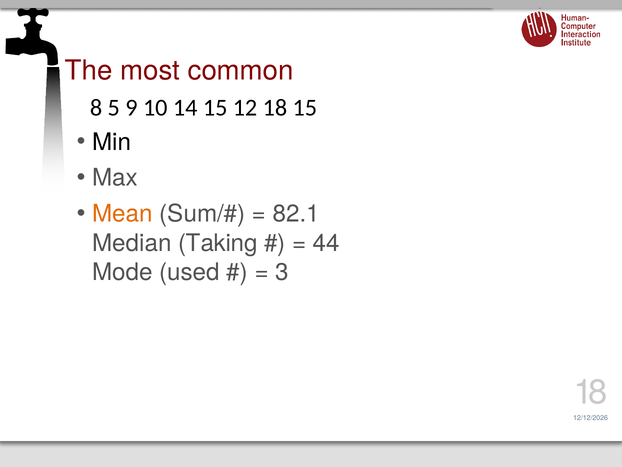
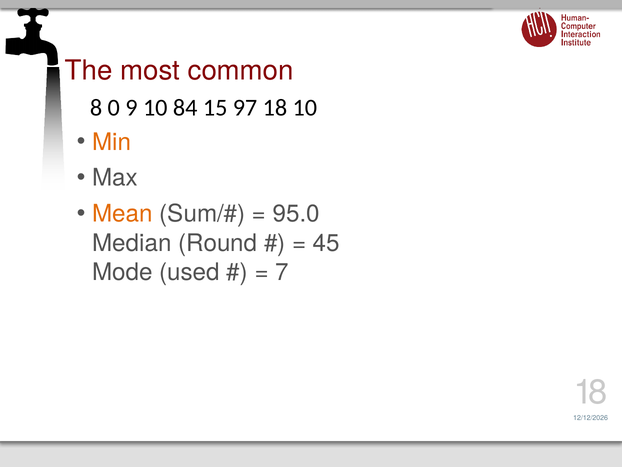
5: 5 -> 0 (114, 108)
14: 14 -> 84 (185, 108)
12: 12 -> 97 (245, 108)
18 15: 15 -> 10 (305, 108)
Min colour: black -> orange (112, 142)
82.1: 82.1 -> 95.0 (296, 214)
Taking: Taking -> Round (218, 243)
44: 44 -> 45 (326, 243)
3: 3 -> 7 (282, 272)
